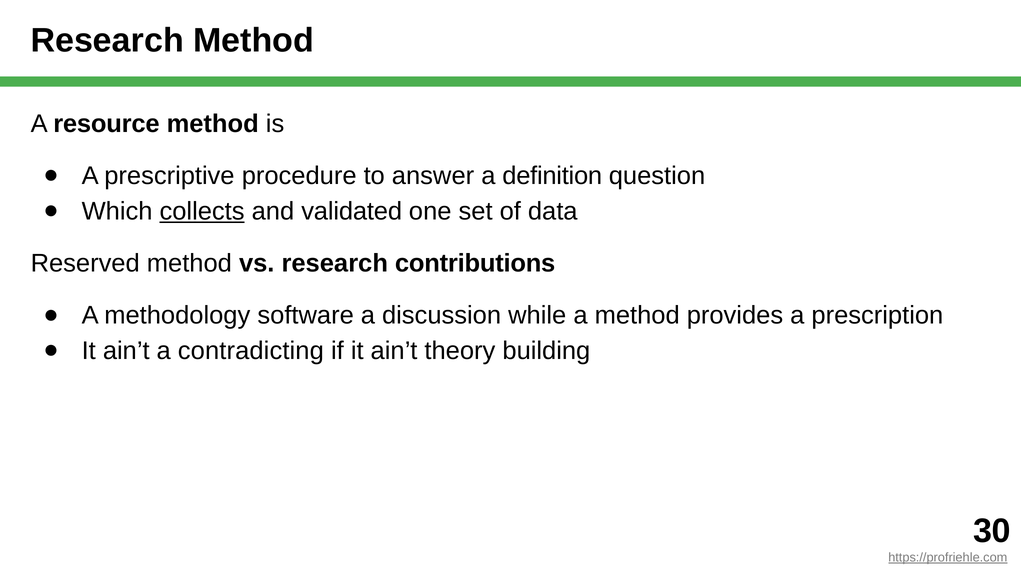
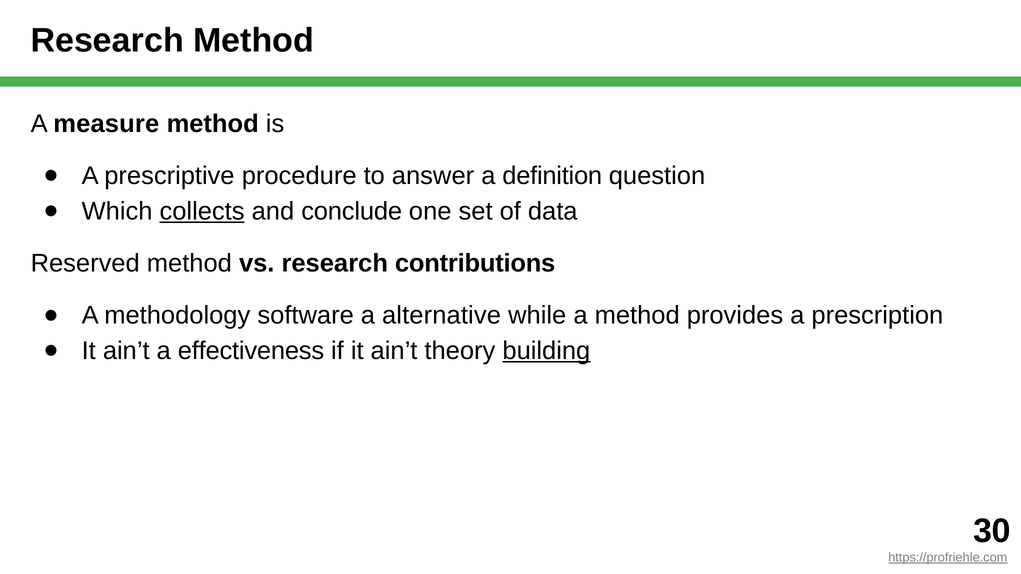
resource: resource -> measure (106, 124)
validated: validated -> conclude (352, 211)
discussion: discussion -> alternative (441, 316)
contradicting: contradicting -> effectiveness (251, 351)
building underline: none -> present (546, 351)
